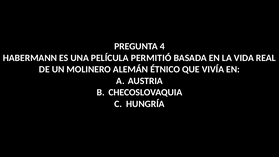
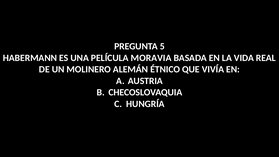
4: 4 -> 5 (162, 46)
PERMITIÓ: PERMITIÓ -> MORAVIA (151, 58)
